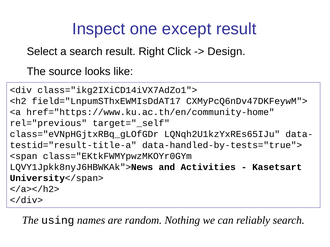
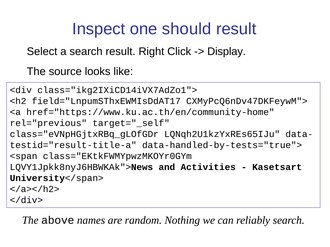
except: except -> should (187, 29)
Design: Design -> Display (227, 52)
using: using -> above (58, 221)
